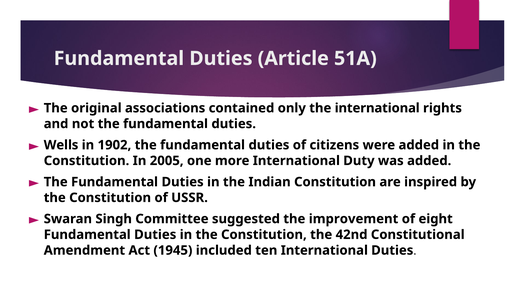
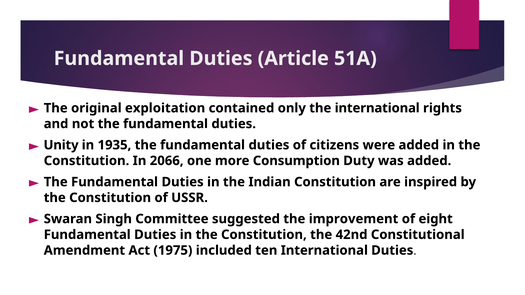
associations: associations -> exploitation (165, 108)
Wells: Wells -> Unity (61, 145)
1902: 1902 -> 1935 (114, 145)
2005: 2005 -> 2066 (167, 161)
more International: International -> Consumption (296, 161)
1945: 1945 -> 1975 (173, 251)
